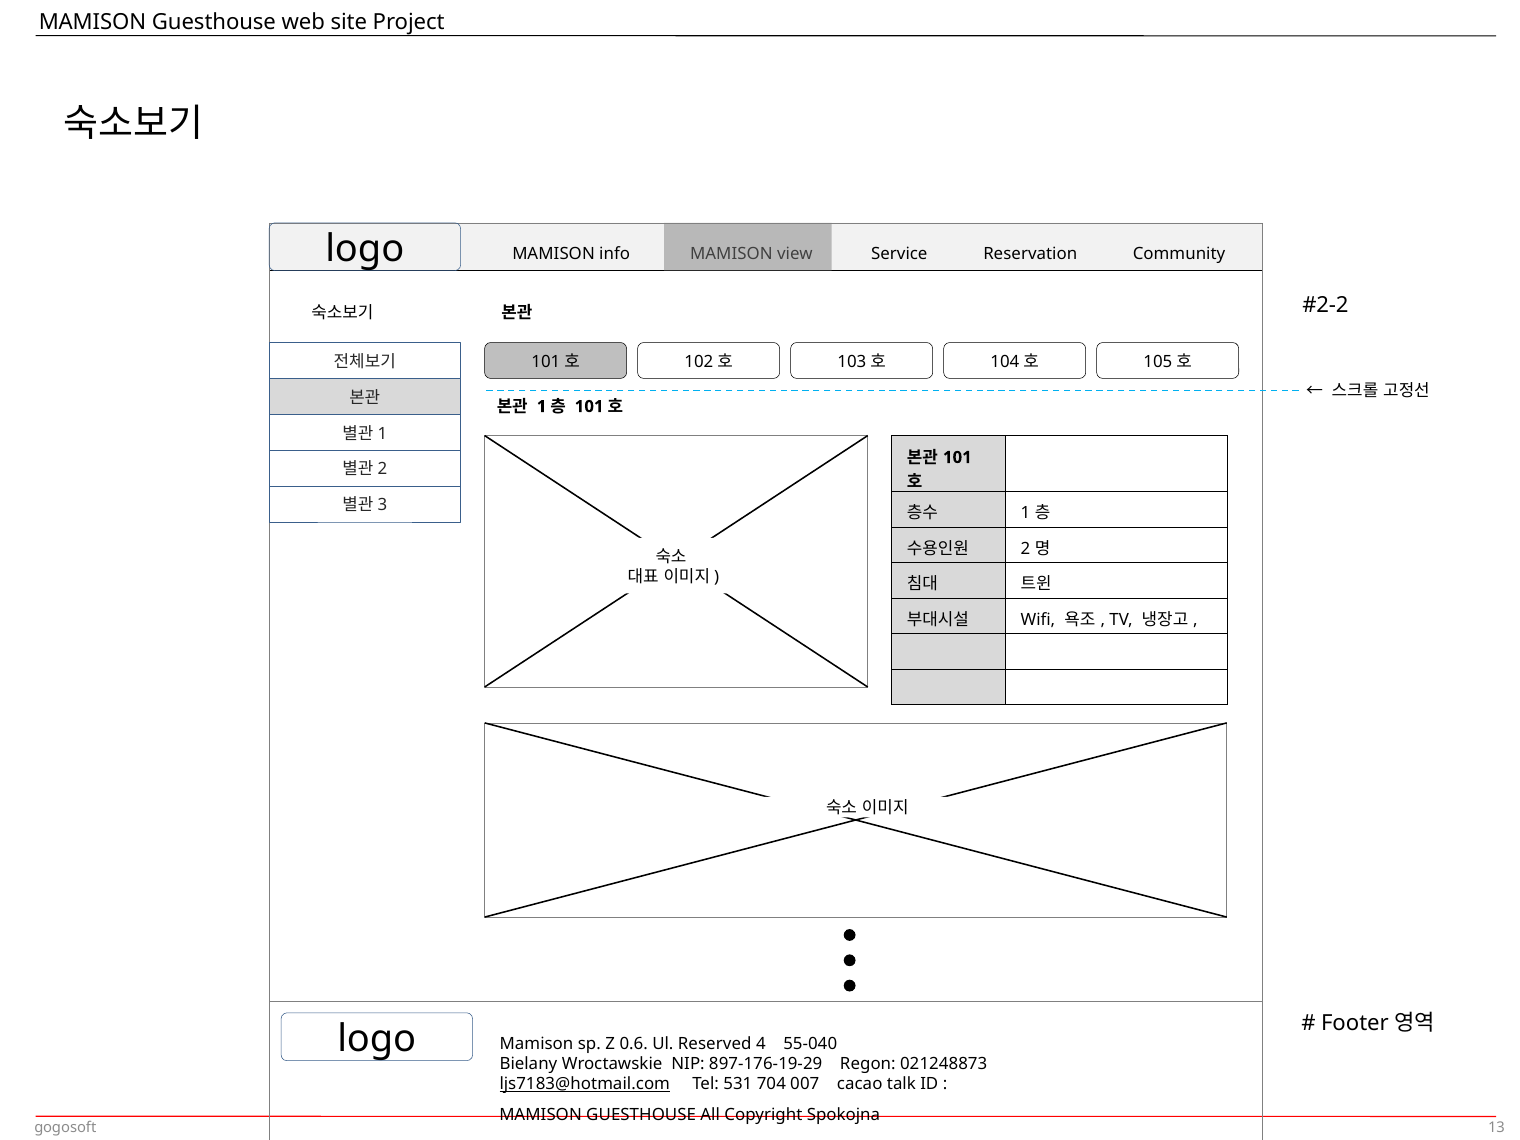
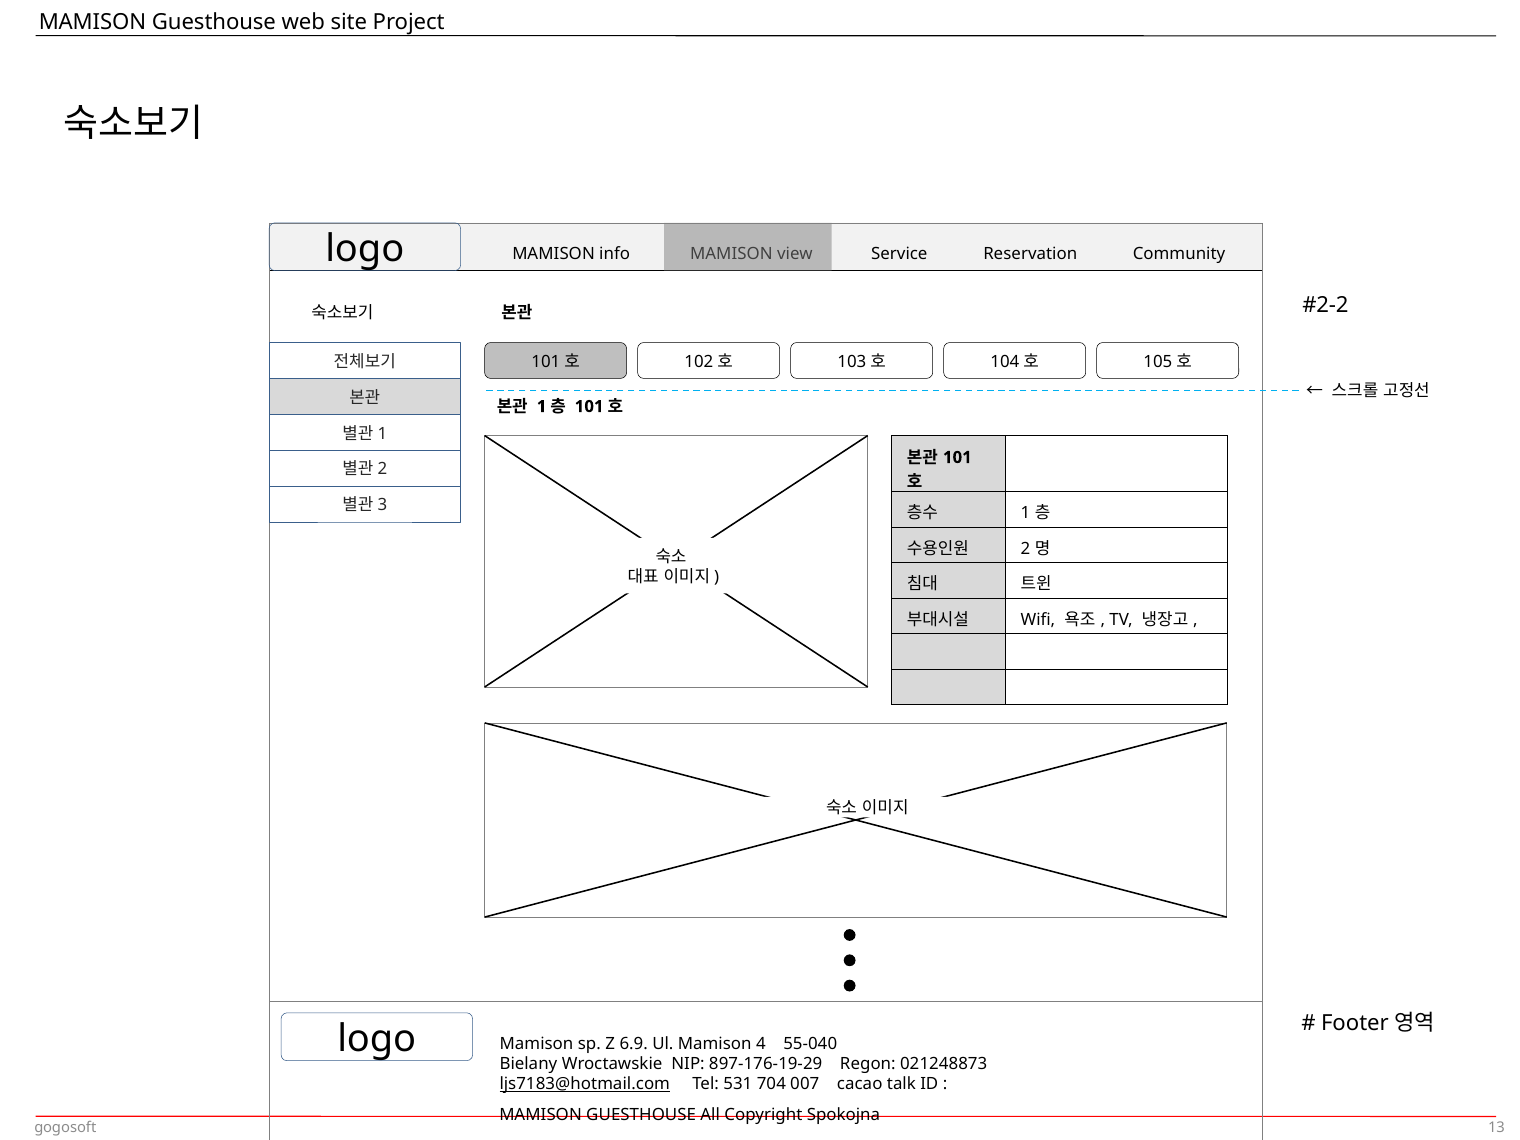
0.6: 0.6 -> 6.9 (634, 1044)
Ul Reserved: Reserved -> Mamison (715, 1044)
